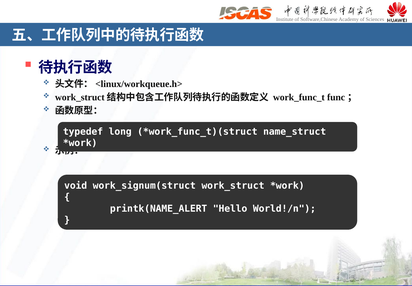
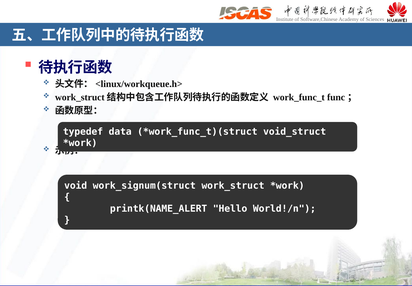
long: long -> data (120, 131)
name_struct: name_struct -> void_struct (295, 131)
